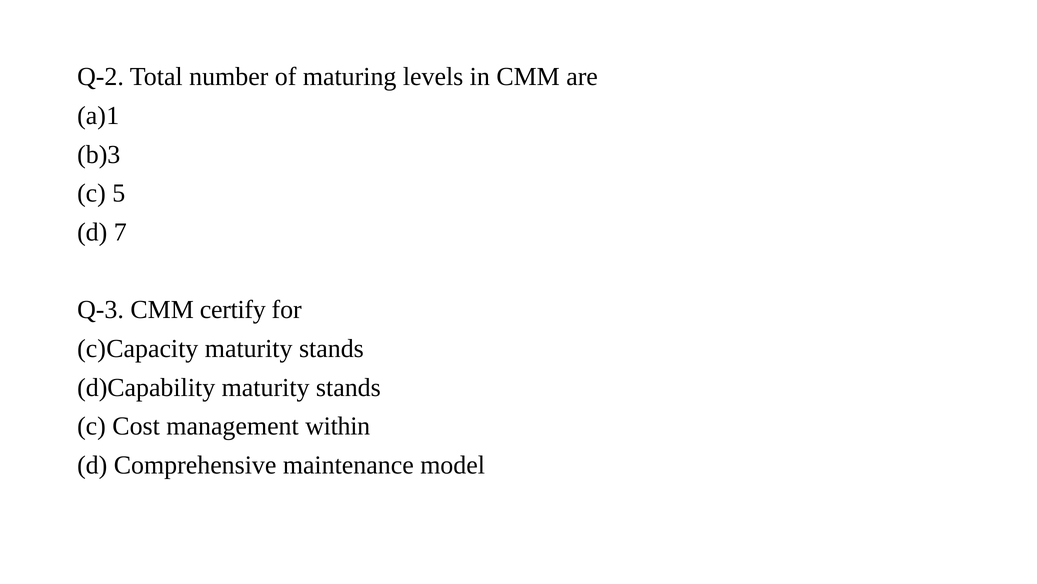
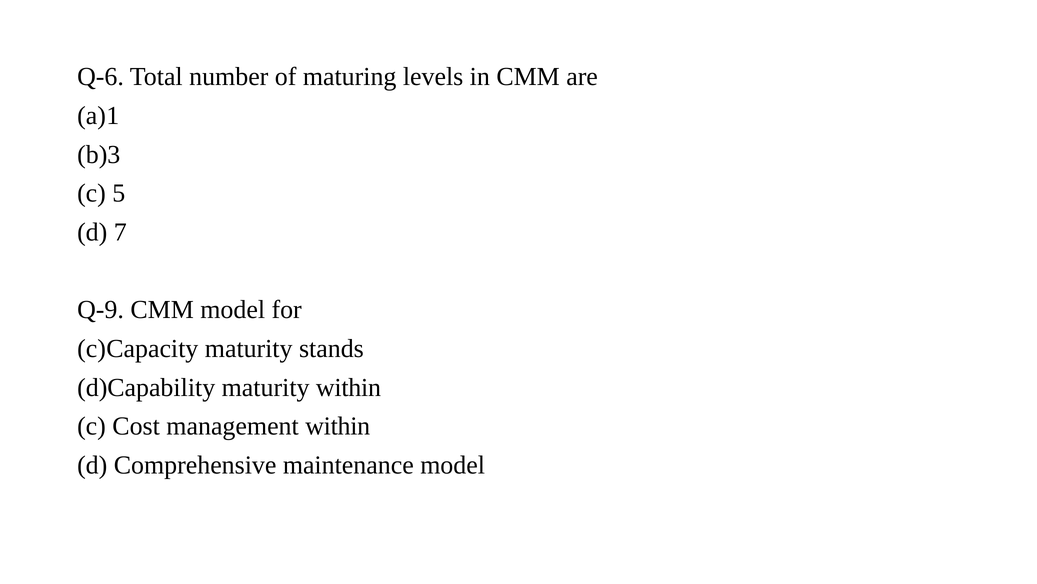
Q-2: Q-2 -> Q-6 (101, 77)
Q-3: Q-3 -> Q-9 (101, 309)
CMM certify: certify -> model (233, 309)
stands: stands -> within (348, 387)
